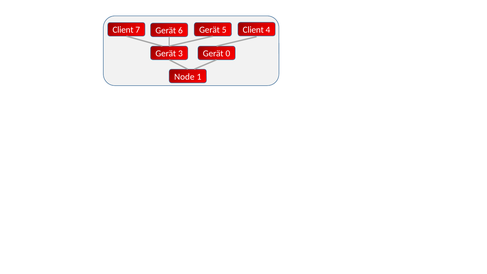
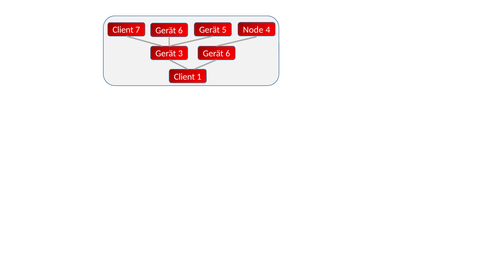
Client: Client -> Node (253, 30)
0: 0 -> 6 (228, 54)
Node: Node -> Client (184, 77)
